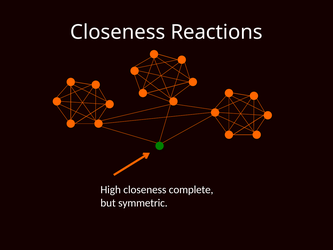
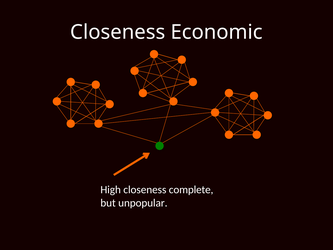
Reactions: Reactions -> Economic (217, 32)
symmetric: symmetric -> unpopular (143, 203)
